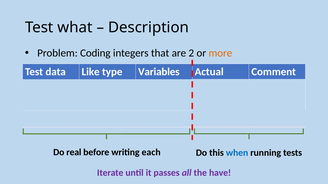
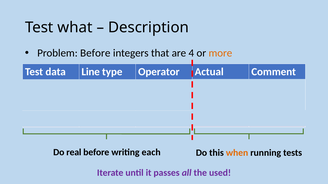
Problem Coding: Coding -> Before (95, 53)
2: 2 -> 4 (191, 53)
Like: Like -> Line (91, 72)
Variables: Variables -> Operator (159, 72)
when colour: blue -> orange (237, 153)
have: have -> used (220, 173)
